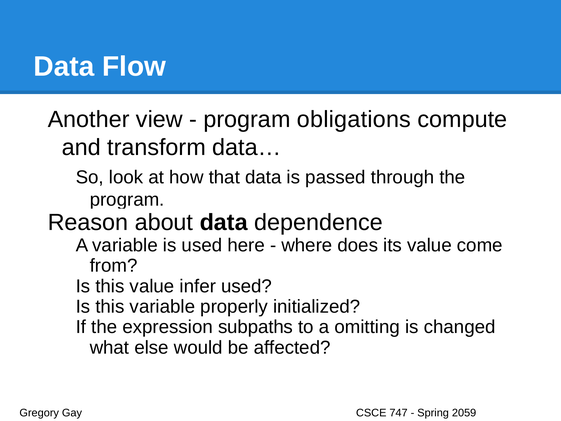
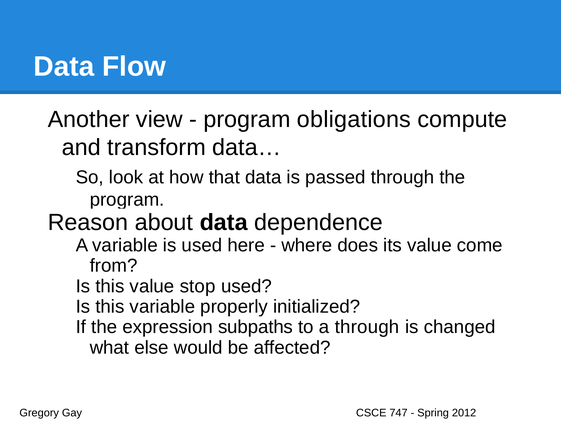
infer: infer -> stop (198, 286)
a omitting: omitting -> through (367, 327)
2059: 2059 -> 2012 (464, 413)
